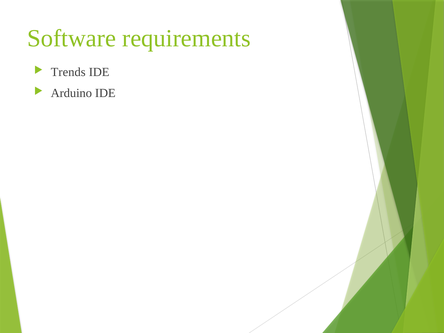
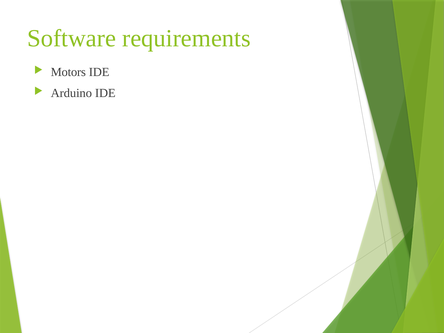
Trends: Trends -> Motors (68, 72)
